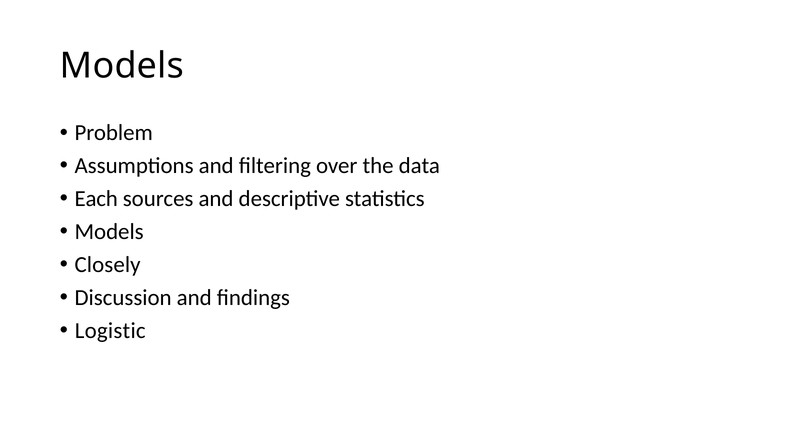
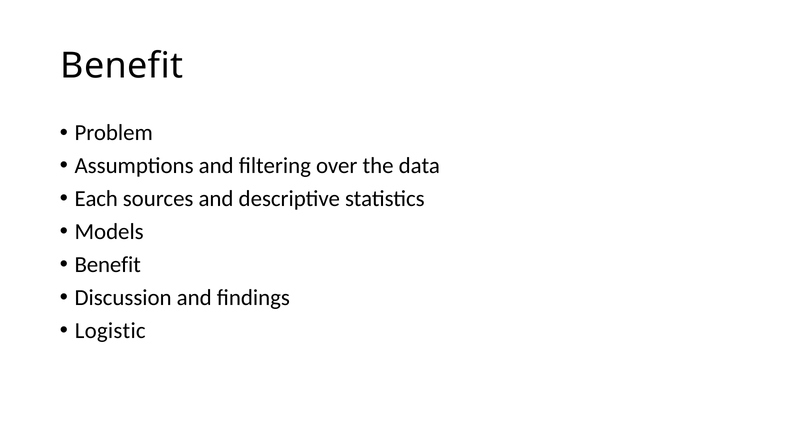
Models: Models -> Benefit (122, 66)
Closely: Closely -> Benefit (108, 264)
